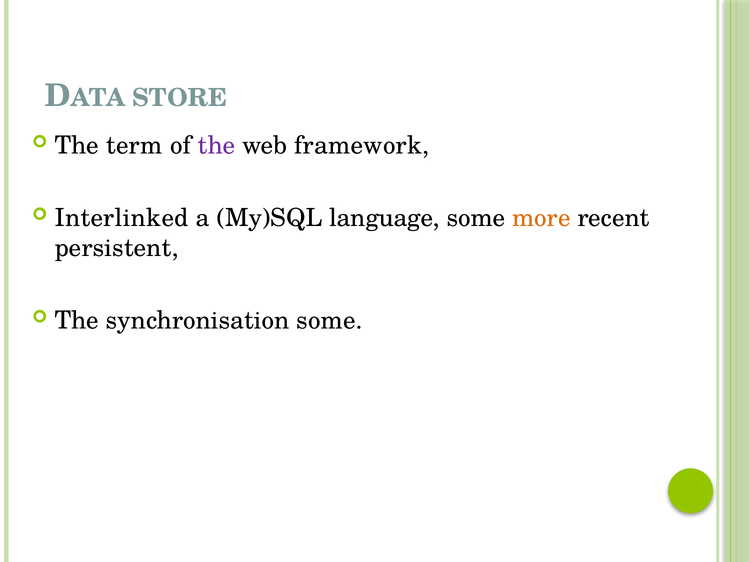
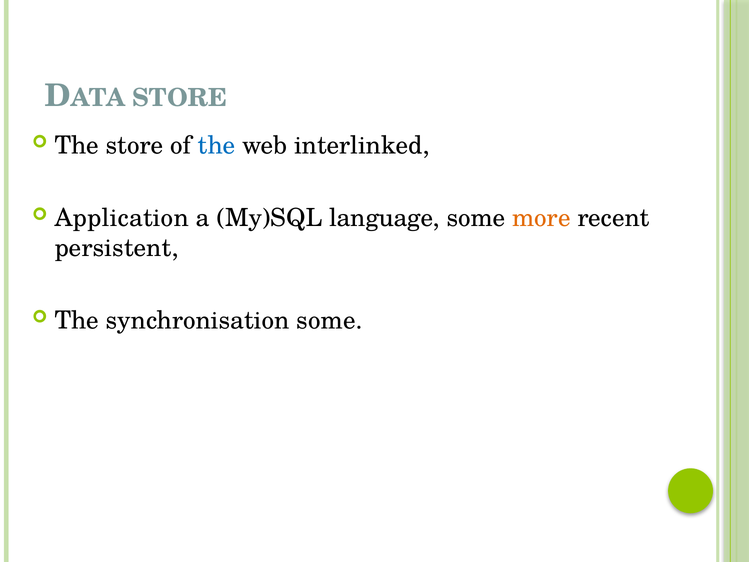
The term: term -> store (135, 146)
the colour: purple -> blue (217, 146)
framework: framework -> interlinked (362, 146)
Interlinked: Interlinked -> Application (122, 218)
